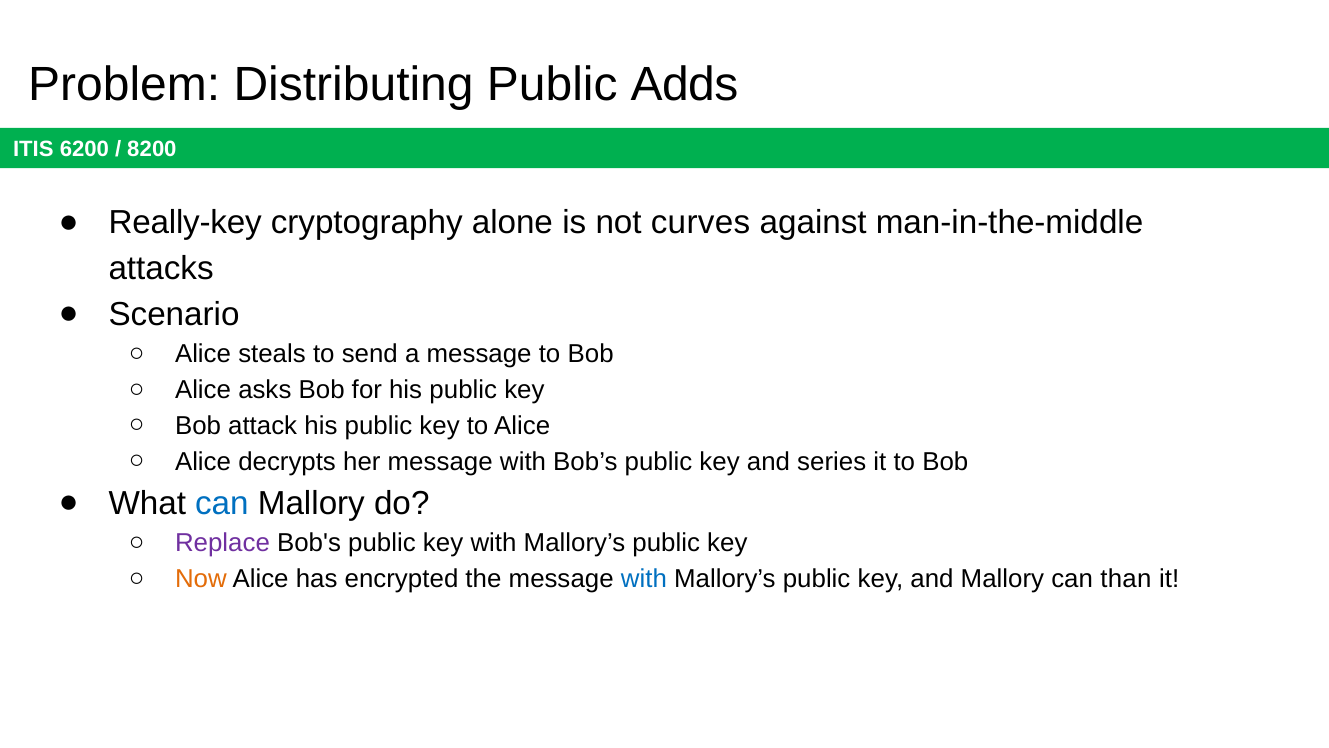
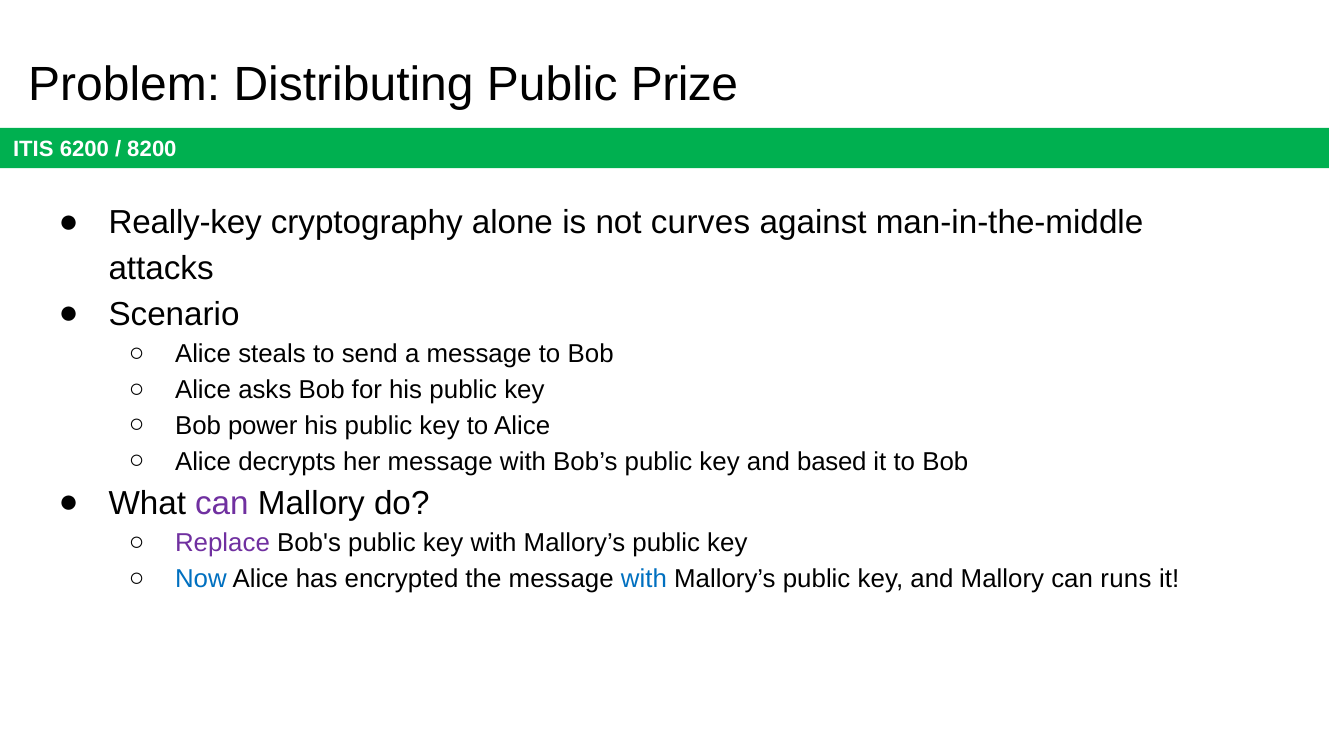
Adds: Adds -> Prize (685, 85)
attack: attack -> power (263, 425)
series: series -> based (832, 461)
can colour: blue -> purple (222, 503)
Now colour: orange -> blue (201, 579)
than: than -> runs (1126, 579)
